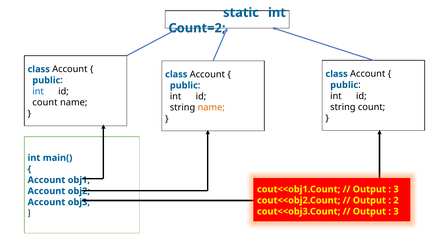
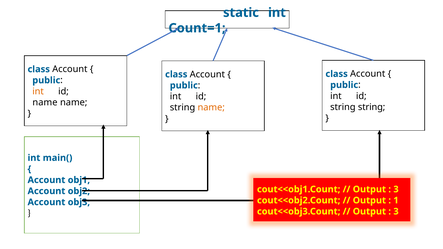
Count=2: Count=2 -> Count=1 (197, 28)
int colour: blue -> orange (38, 91)
count: count -> name (45, 102)
string count: count -> string (372, 107)
2: 2 -> 1 (396, 200)
